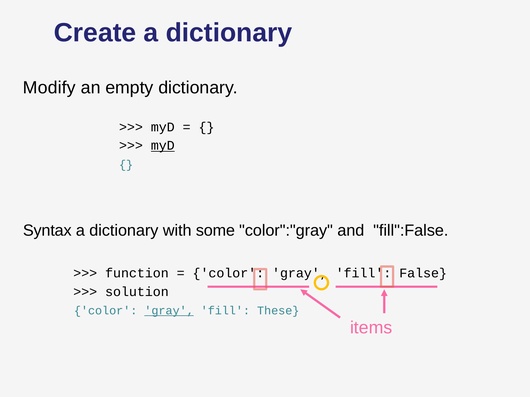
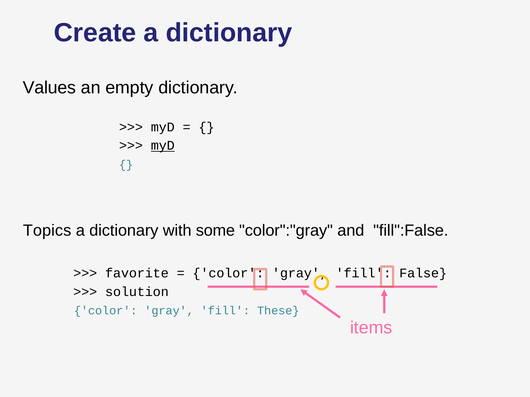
Modify: Modify -> Values (50, 88)
Syntax: Syntax -> Topics (47, 231)
function: function -> favorite (137, 274)
gray underline: present -> none (169, 311)
